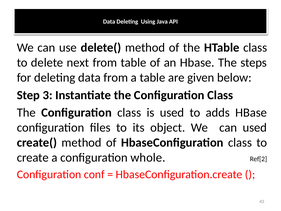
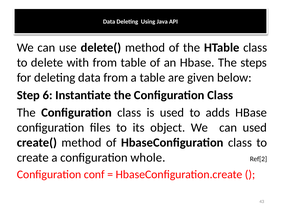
next: next -> with (78, 63)
3: 3 -> 6 (48, 95)
